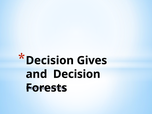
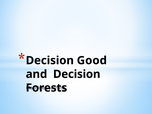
Gives: Gives -> Good (92, 60)
